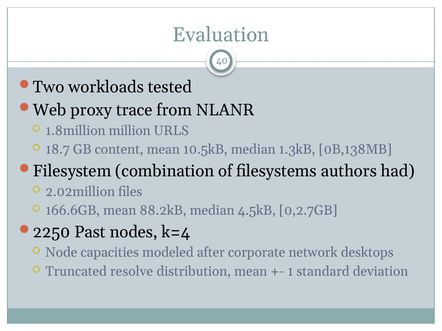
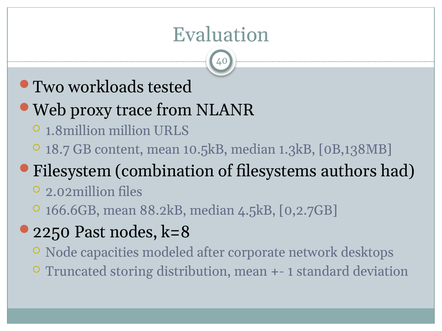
k=4: k=4 -> k=8 (176, 232)
resolve: resolve -> storing (132, 272)
